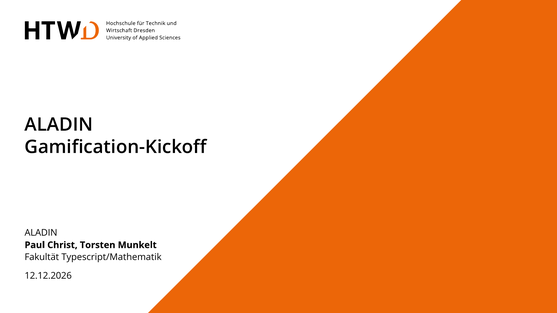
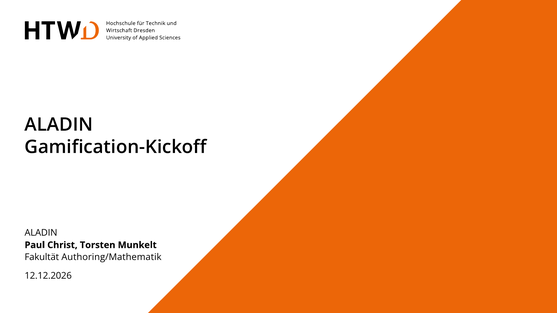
Typescript/Mathematik: Typescript/Mathematik -> Authoring/Mathematik (111, 258)
